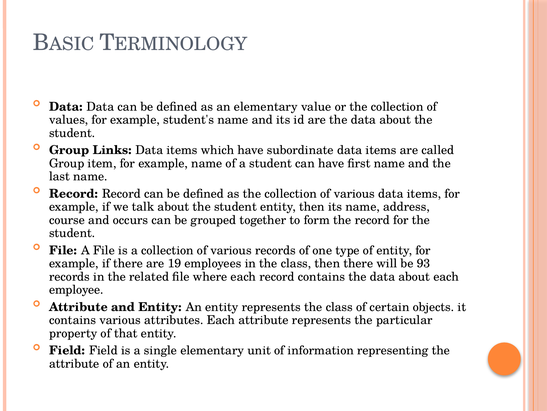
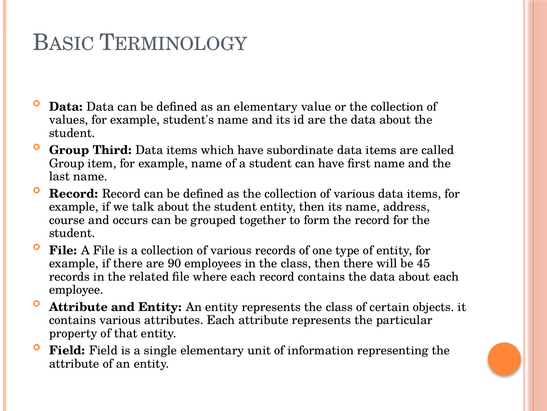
Links: Links -> Third (112, 150)
19: 19 -> 90 (174, 263)
93: 93 -> 45 (424, 263)
